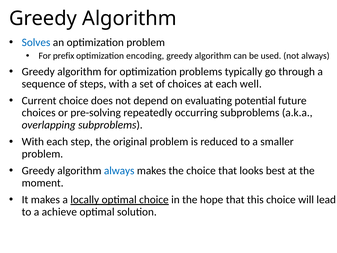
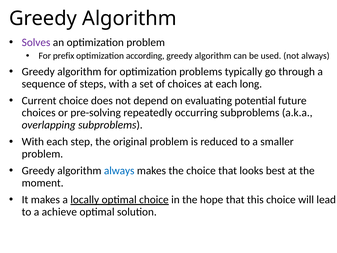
Solves colour: blue -> purple (36, 42)
encoding: encoding -> according (145, 56)
well: well -> long (251, 84)
